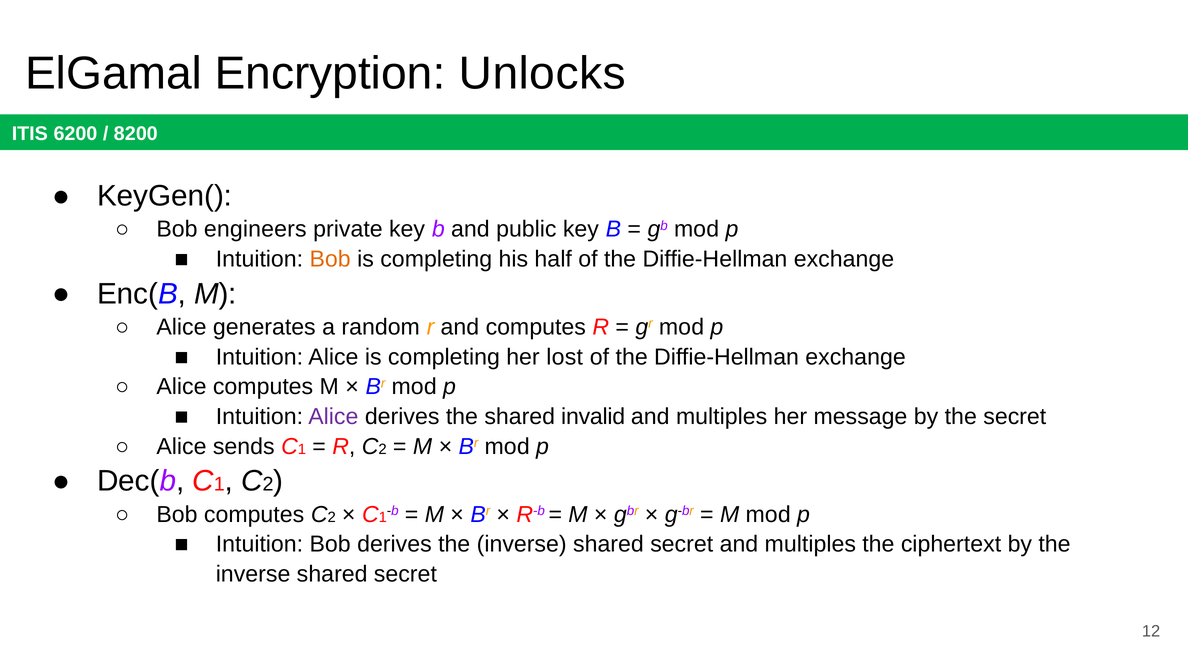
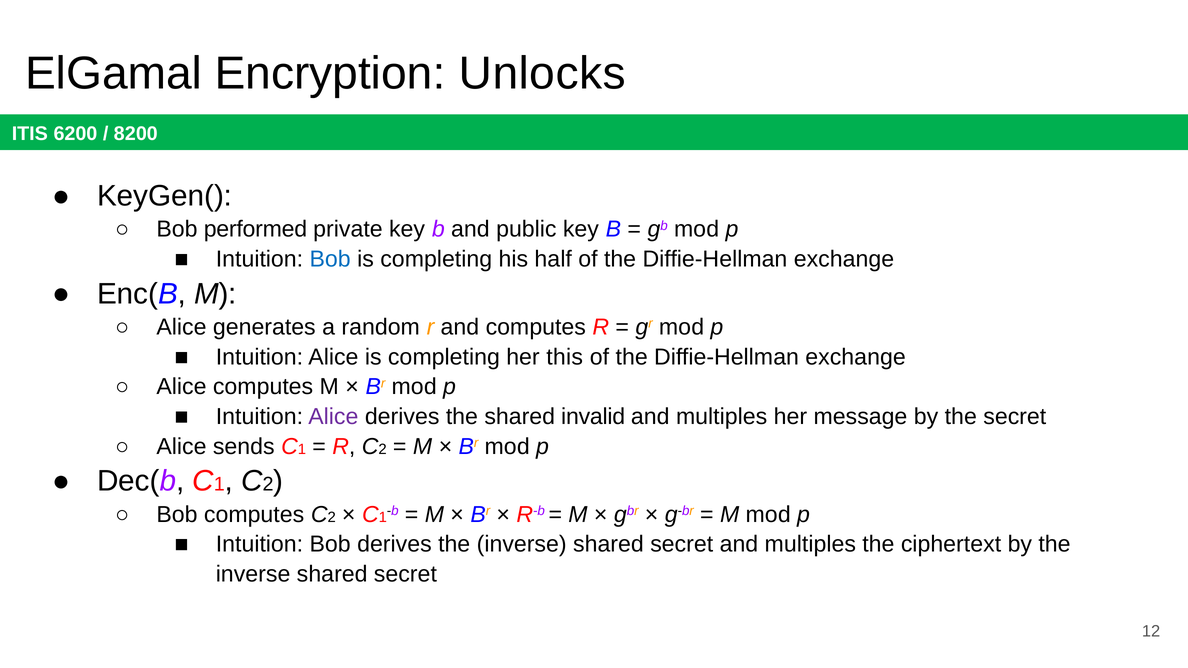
engineers: engineers -> performed (255, 229)
Bob colour: orange -> blue (330, 259)
lost: lost -> this (565, 357)
